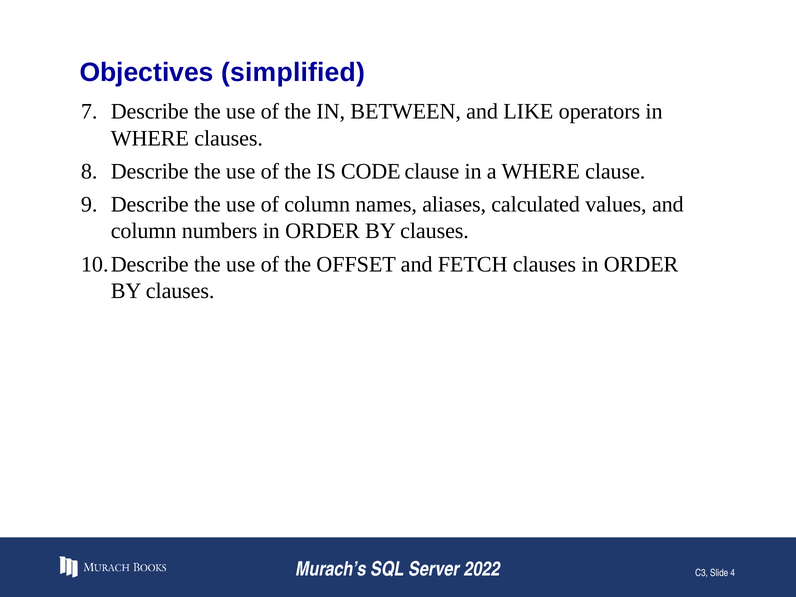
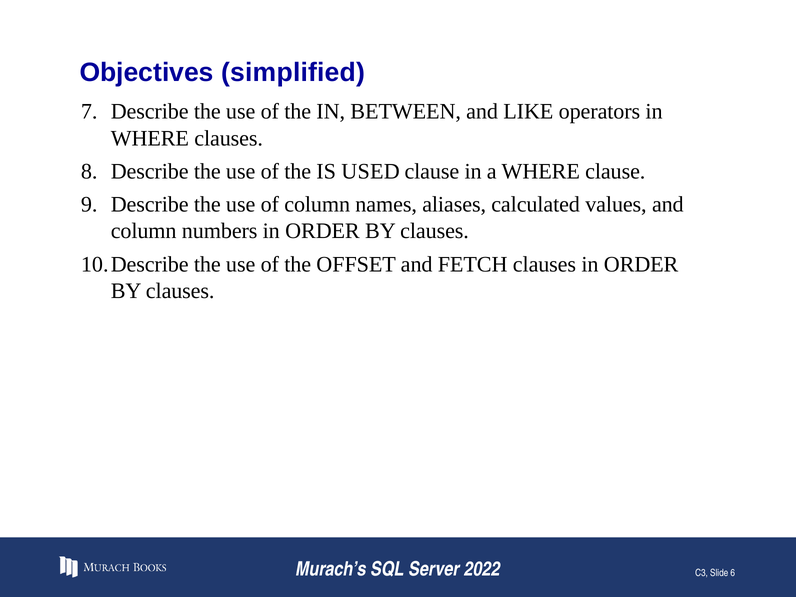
CODE: CODE -> USED (371, 171)
4: 4 -> 6 (733, 573)
